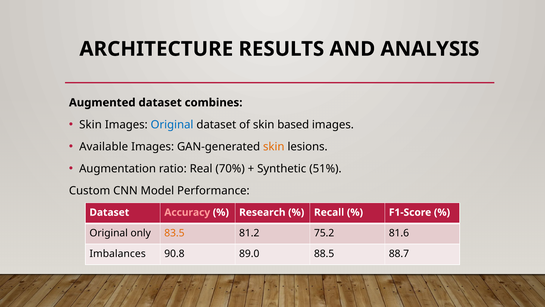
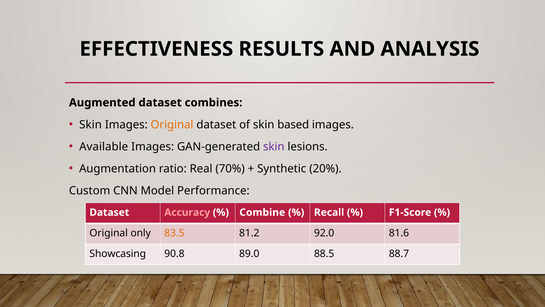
ARCHITECTURE: ARCHITECTURE -> EFFECTIVENESS (156, 49)
Original colour: blue -> orange (172, 125)
skin colour: orange -> purple (274, 147)
51%: 51% -> 20% (325, 169)
Research: Research -> Combine (262, 212)
75.2: 75.2 -> 92.0 (324, 233)
Imbalances: Imbalances -> Showcasing (118, 253)
